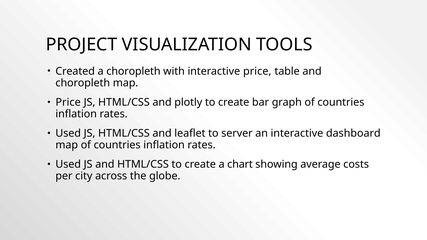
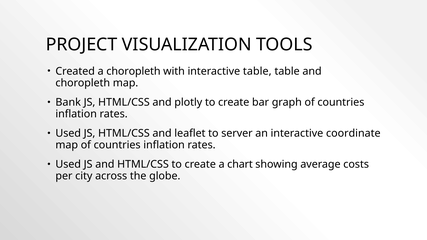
interactive price: price -> table (257, 71)
Price: Price -> Bank (68, 102)
dashboard: dashboard -> coordinate (353, 133)
